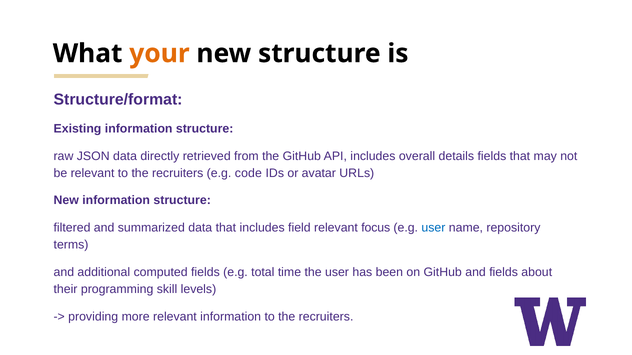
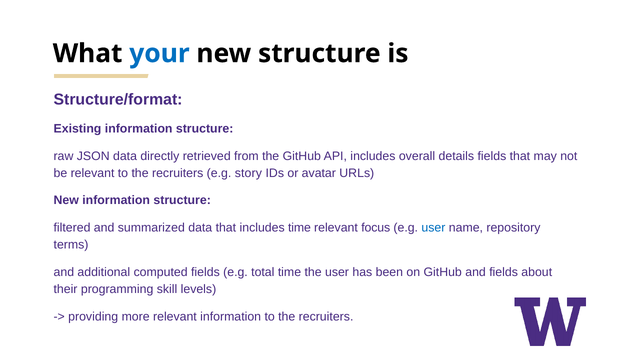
your colour: orange -> blue (159, 54)
code: code -> story (248, 173)
includes field: field -> time (299, 228)
